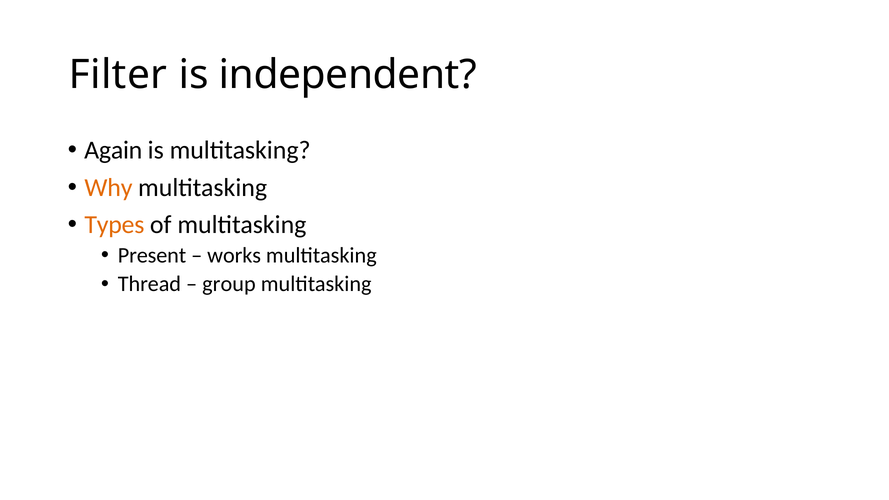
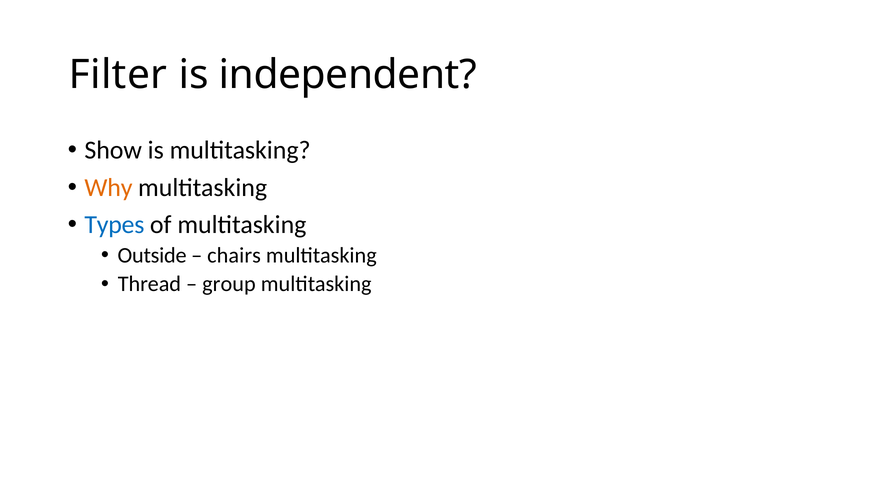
Again: Again -> Show (113, 150)
Types colour: orange -> blue (114, 225)
Present: Present -> Outside (152, 256)
works: works -> chairs (234, 256)
